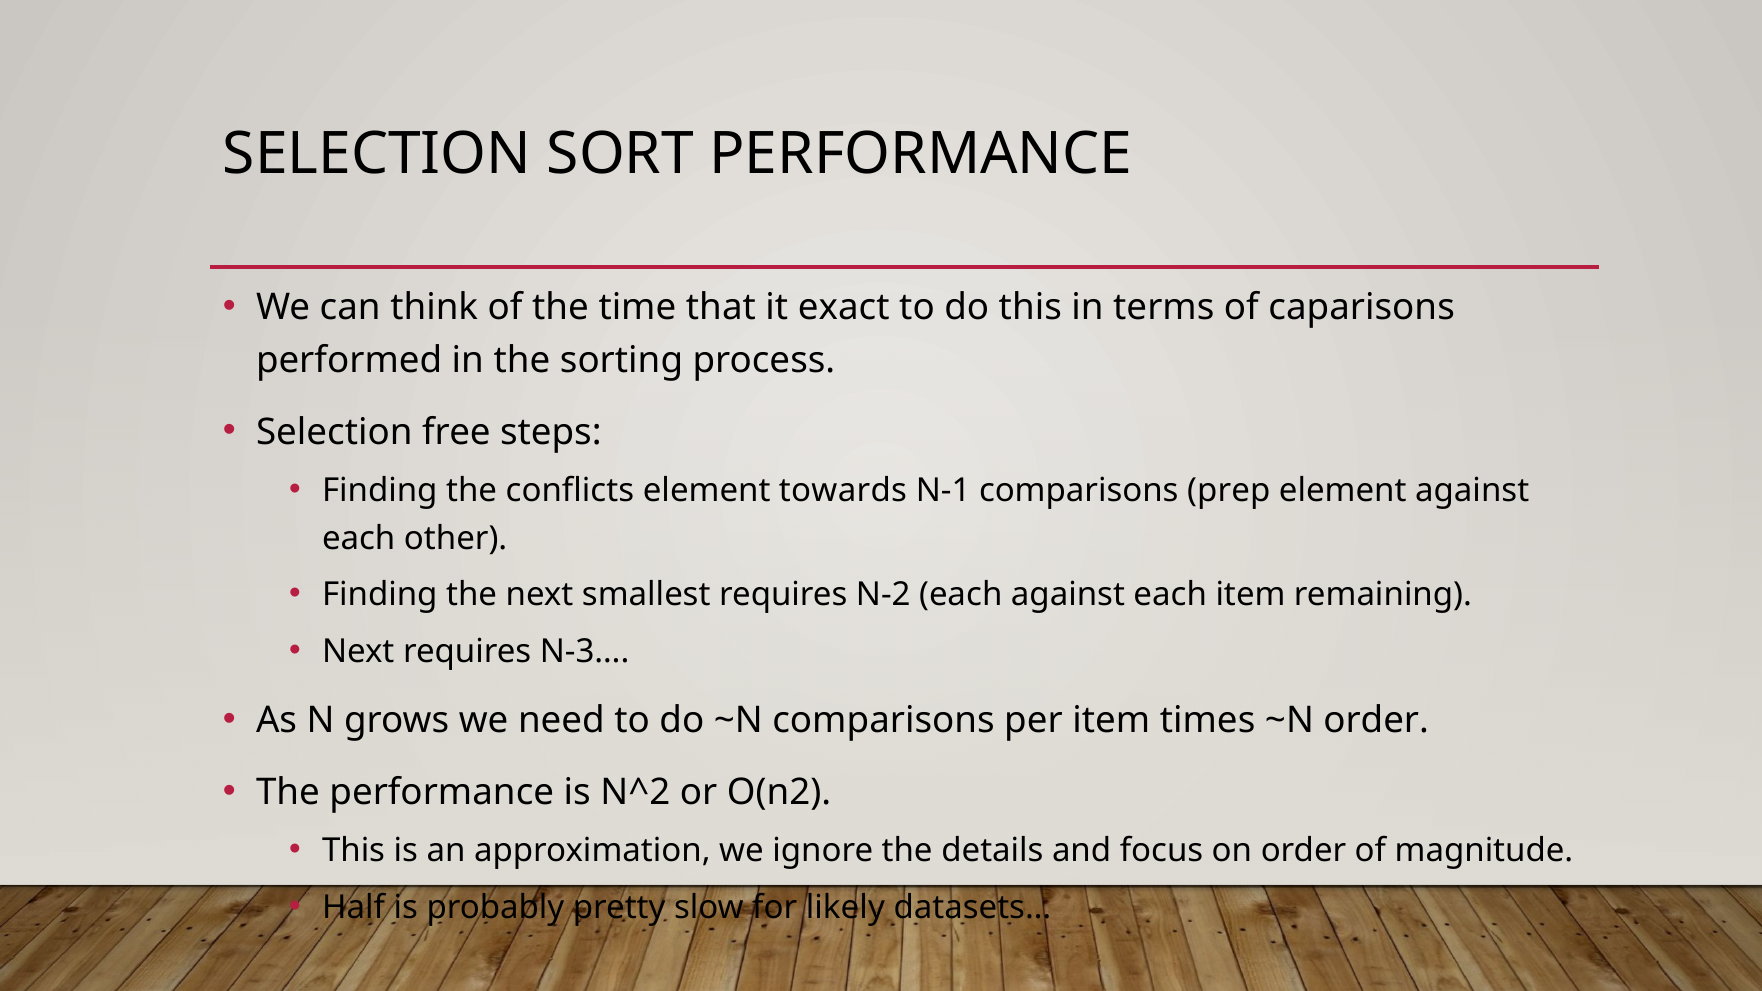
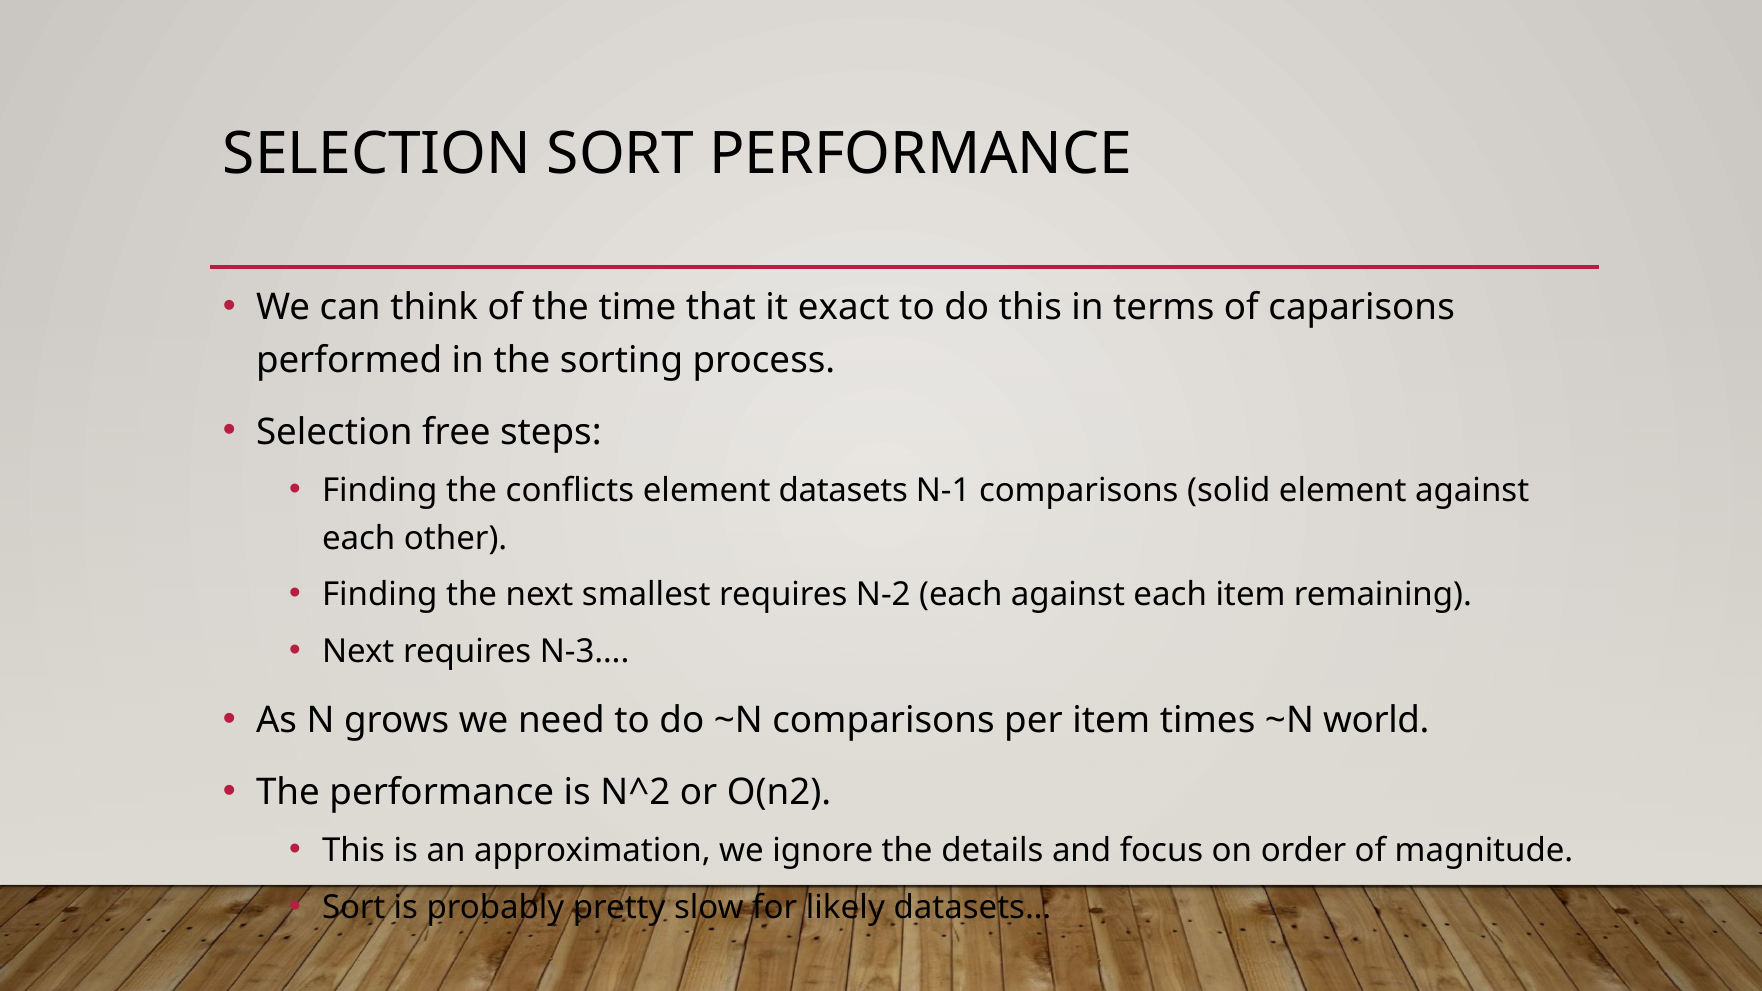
towards: towards -> datasets (843, 491)
prep: prep -> solid (1229, 491)
~N order: order -> world (1376, 721)
Half: Half -> Sort (354, 907)
